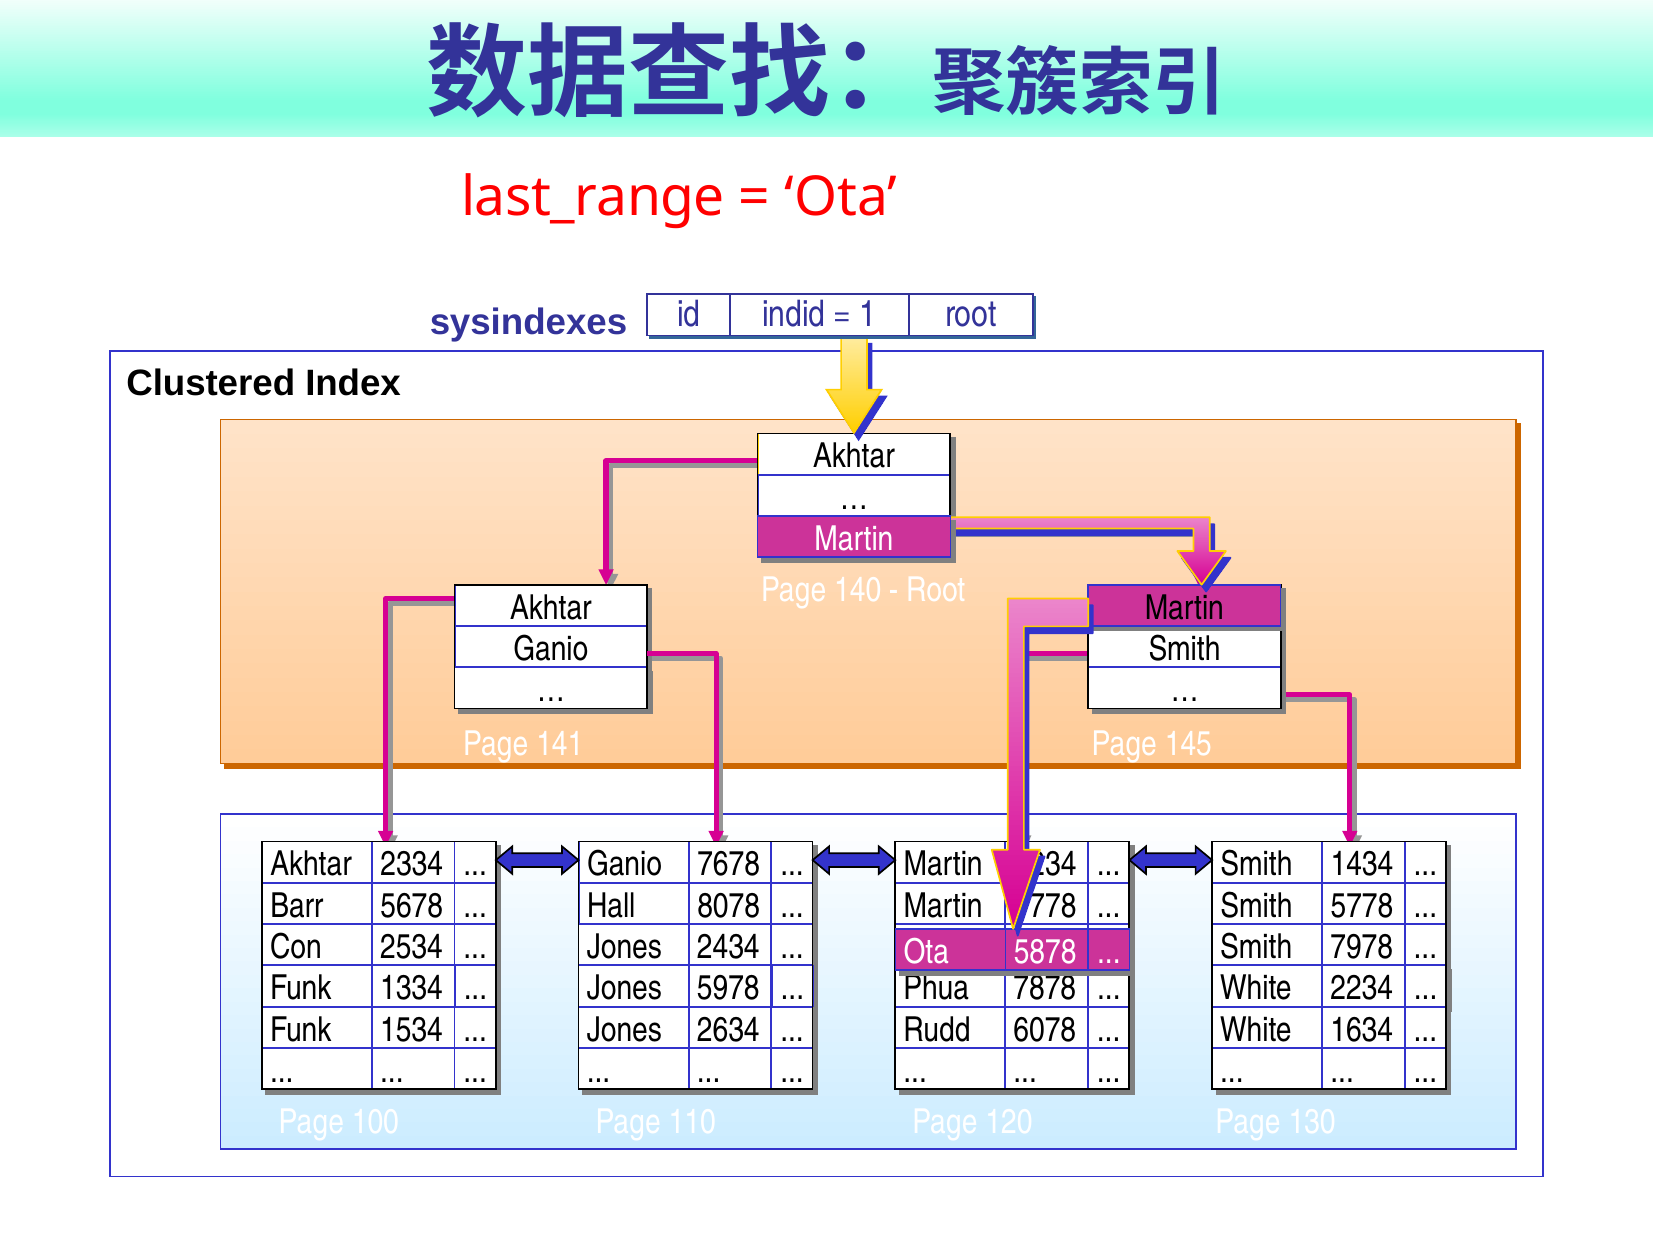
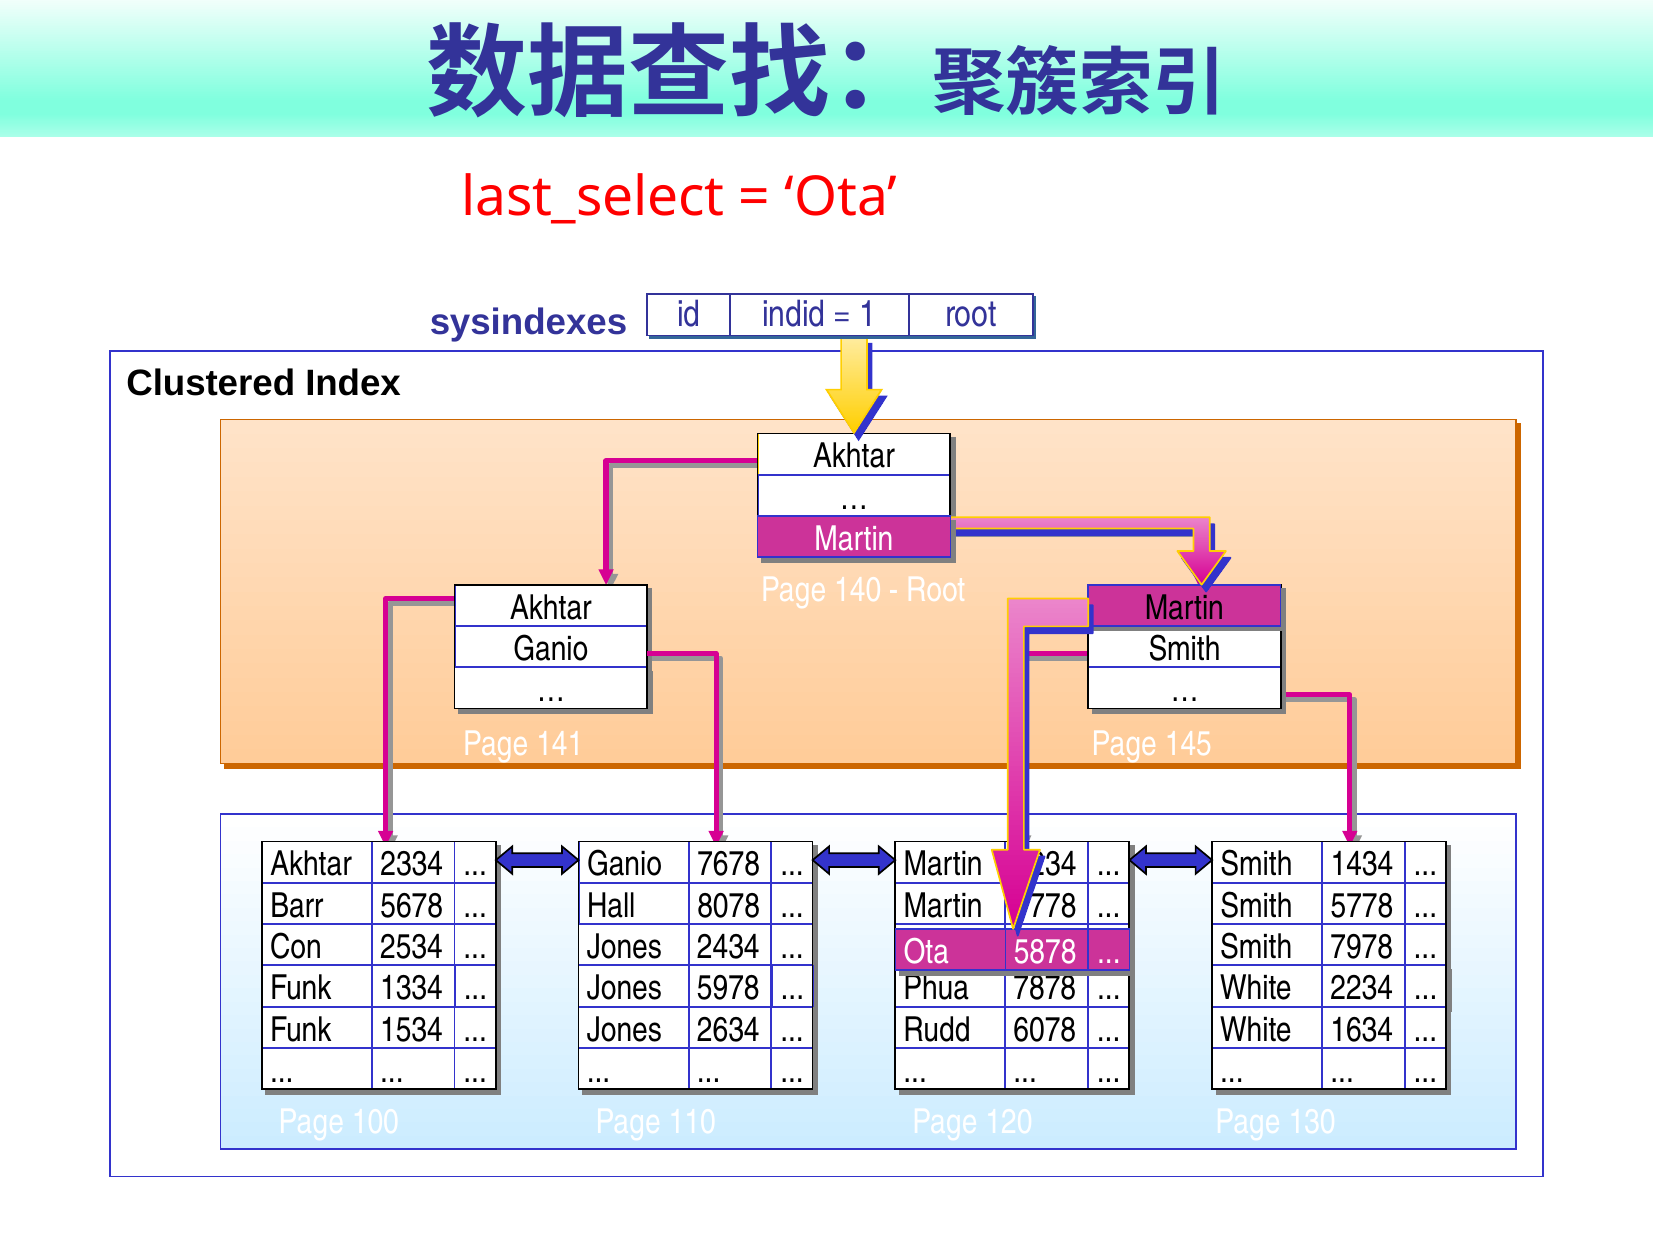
last_range: last_range -> last_select (593, 197)
